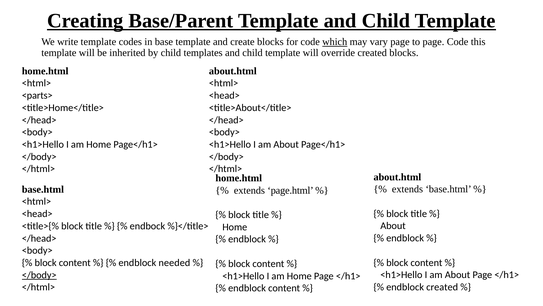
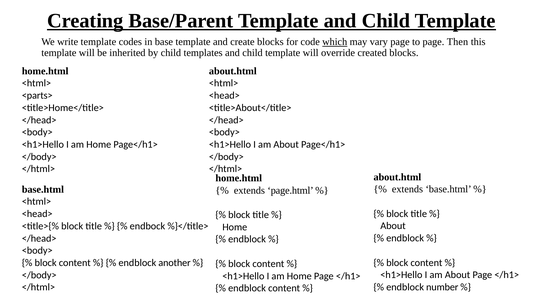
page Code: Code -> Then (458, 42)
needed: needed -> another (174, 262)
</body> underline: present -> none (39, 275)
endblock created: created -> number (442, 287)
